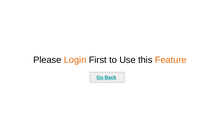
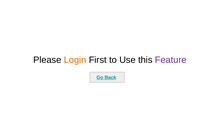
Feature colour: orange -> purple (171, 60)
